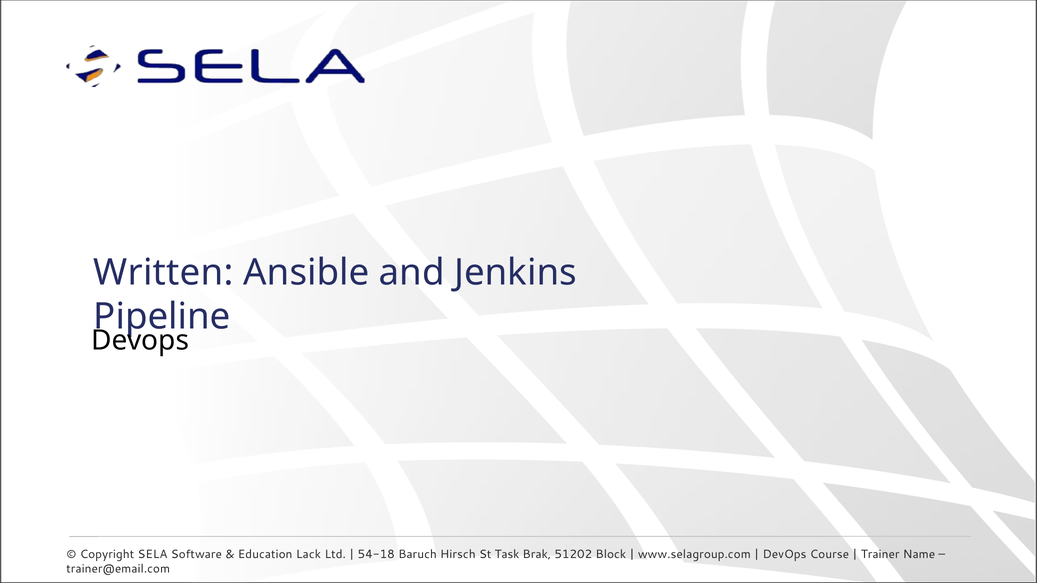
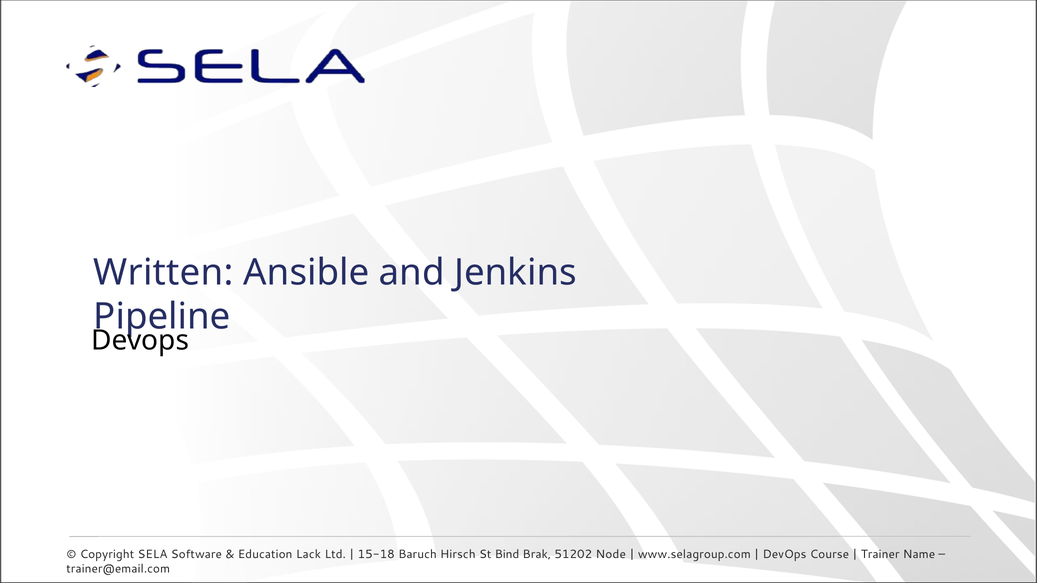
54-18: 54-18 -> 15-18 (376, 555)
Task: Task -> Bind (507, 555)
Block: Block -> Node (611, 555)
